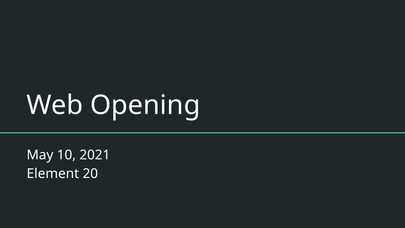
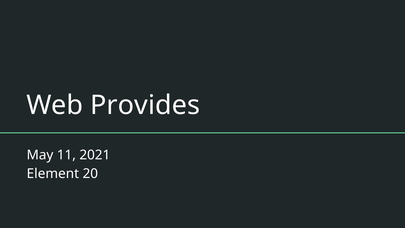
Opening: Opening -> Provides (145, 105)
10: 10 -> 11 (66, 155)
